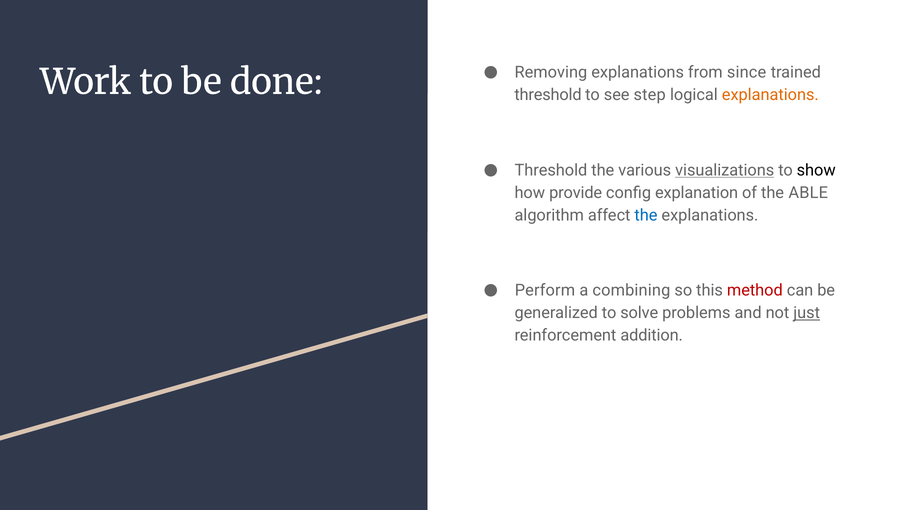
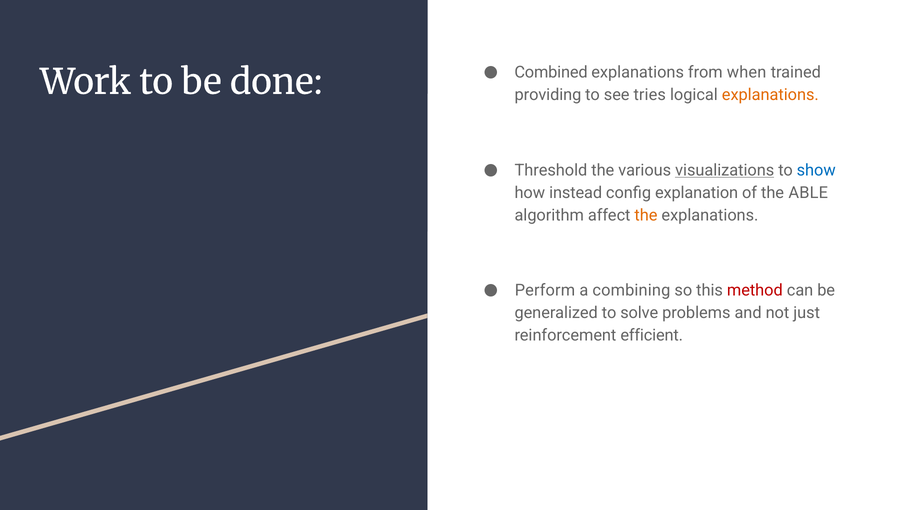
Removing: Removing -> Combined (551, 72)
since: since -> when (747, 72)
threshold: threshold -> providing (548, 95)
step: step -> tries (650, 95)
show colour: black -> blue (816, 170)
provide: provide -> instead (576, 193)
the colour: blue -> orange (646, 215)
just underline: present -> none (807, 313)
addition: addition -> efficient (652, 335)
